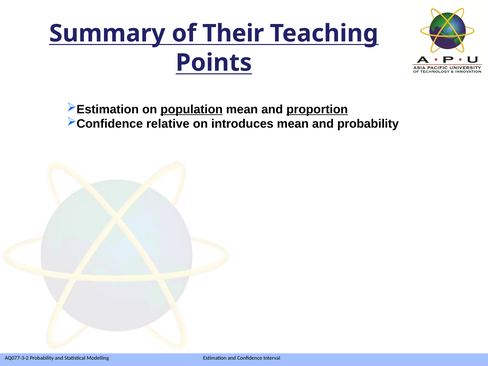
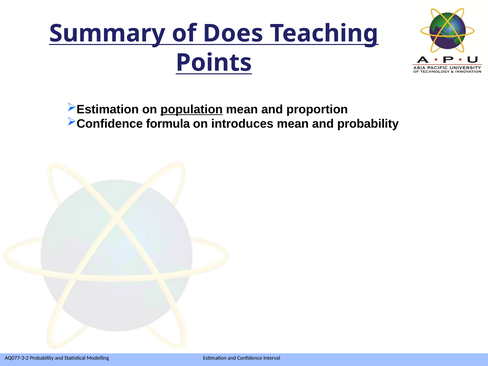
Their: Their -> Does (233, 33)
proportion underline: present -> none (317, 109)
relative: relative -> formula (168, 124)
